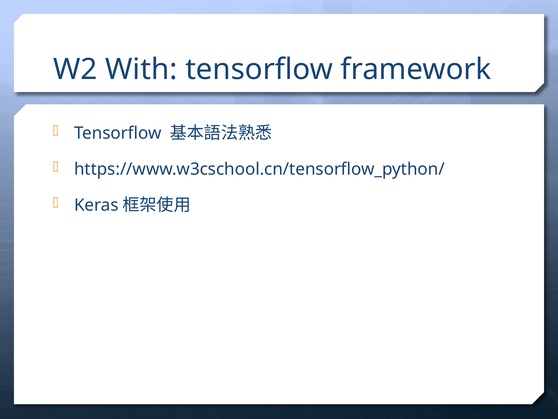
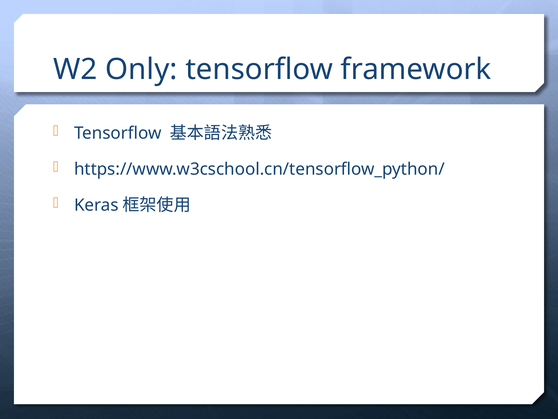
With: With -> Only (141, 69)
